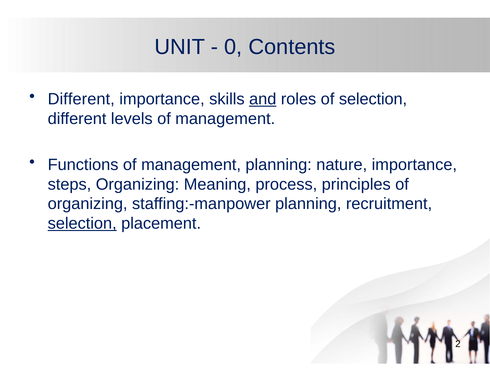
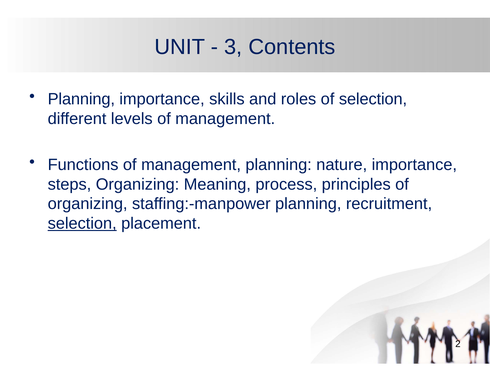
0: 0 -> 3 (233, 47)
Different: Different -> Planning (81, 99)
and underline: present -> none (263, 99)
